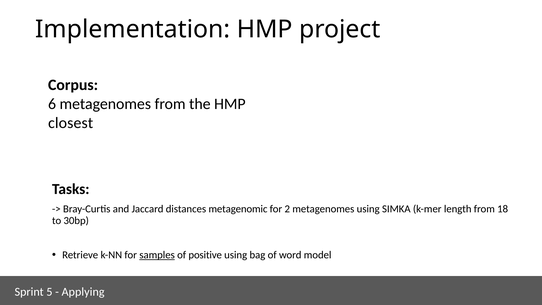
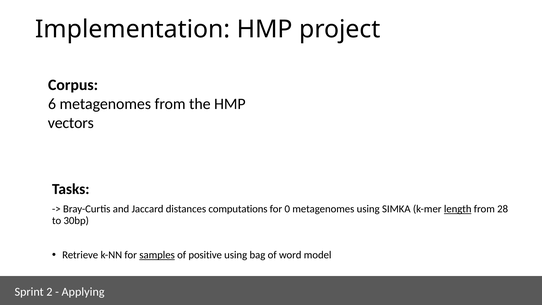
closest: closest -> vectors (71, 123)
metagenomic: metagenomic -> computations (238, 209)
2: 2 -> 0 (287, 209)
length underline: none -> present (458, 209)
18: 18 -> 28 (503, 209)
5: 5 -> 2 (49, 292)
